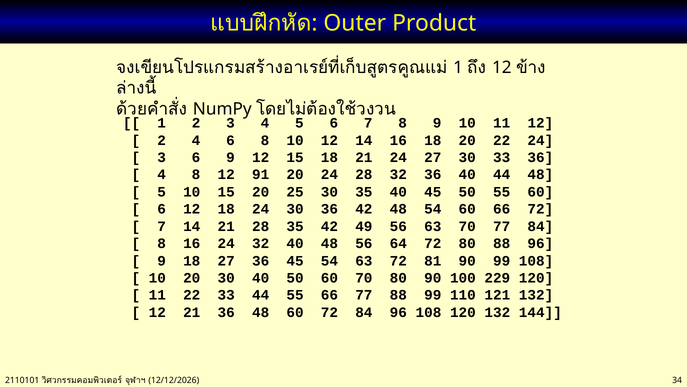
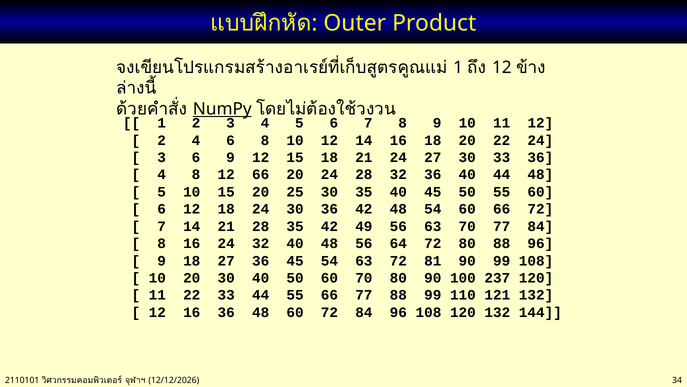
NumPy underline: none -> present (222, 109)
12 91: 91 -> 66 (261, 174)
229: 229 -> 237 (497, 278)
12 21: 21 -> 16 (192, 312)
